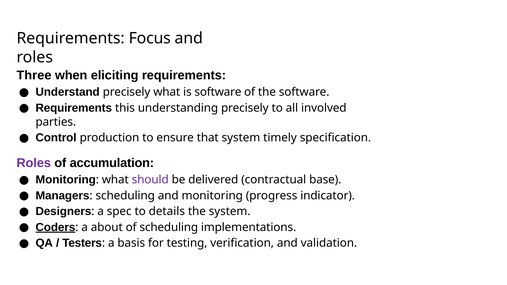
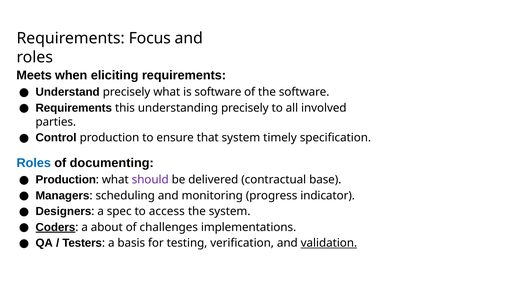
Three: Three -> Meets (34, 75)
Roles colour: purple -> blue (34, 163)
accumulation: accumulation -> documenting (112, 163)
Monitoring: Monitoring -> Production (66, 180)
details: details -> access (167, 211)
of scheduling: scheduling -> challenges (169, 227)
validation underline: none -> present (329, 243)
